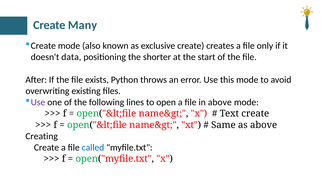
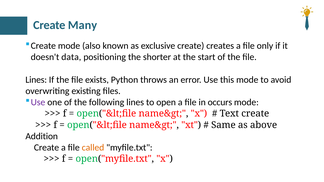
After: After -> Lines (36, 80)
in above: above -> occurs (220, 102)
Creating: Creating -> Addition (42, 136)
called colour: blue -> orange (93, 148)
